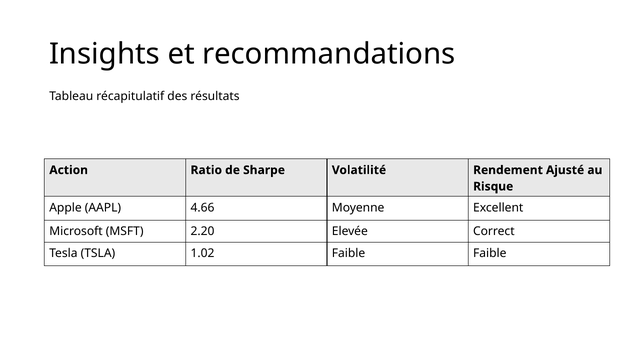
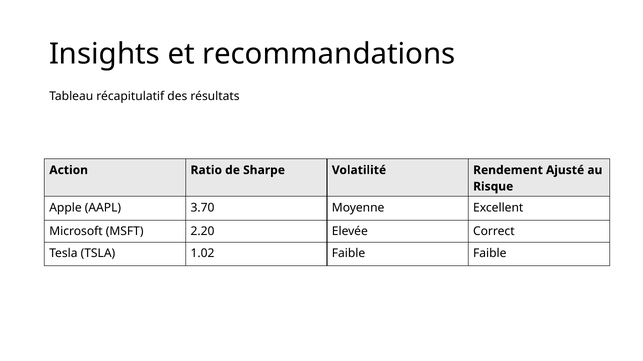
4.66: 4.66 -> 3.70 (202, 208)
